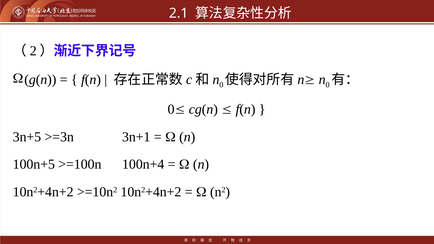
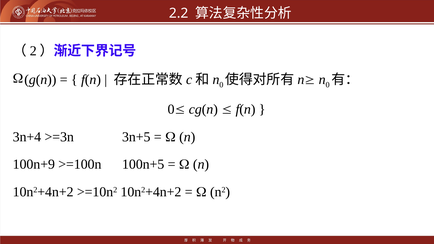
2.1: 2.1 -> 2.2 (179, 13)
3n+5: 3n+5 -> 3n+4 (27, 137)
3n+1: 3n+1 -> 3n+5 (136, 137)
100n+5: 100n+5 -> 100n+9 (34, 164)
100n+4: 100n+4 -> 100n+5 (143, 164)
